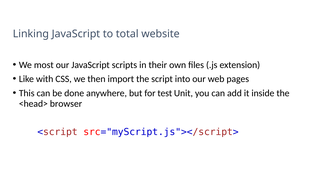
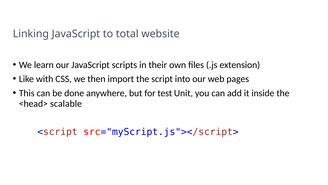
most: most -> learn (44, 65)
browser: browser -> scalable (66, 104)
